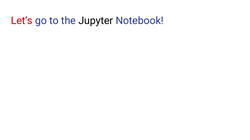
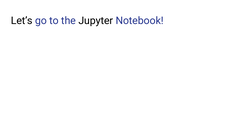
Let’s colour: red -> black (22, 21)
